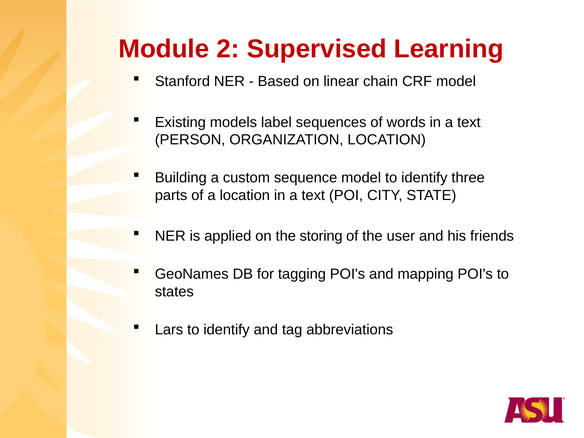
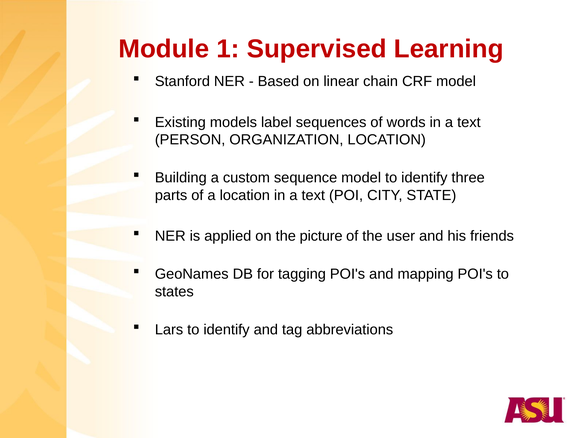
2: 2 -> 1 (228, 49)
storing: storing -> picture (321, 236)
